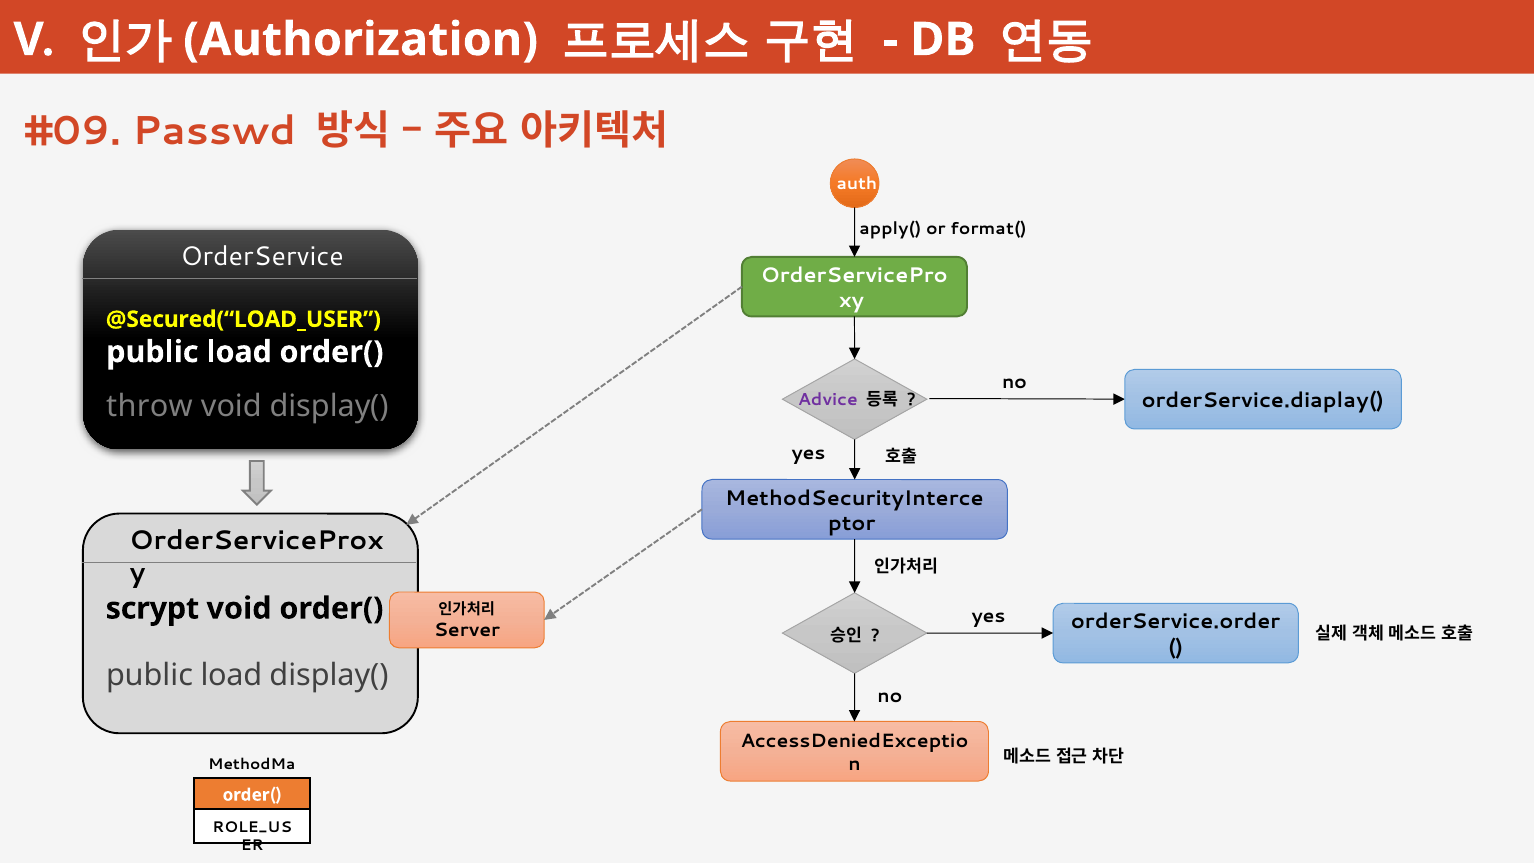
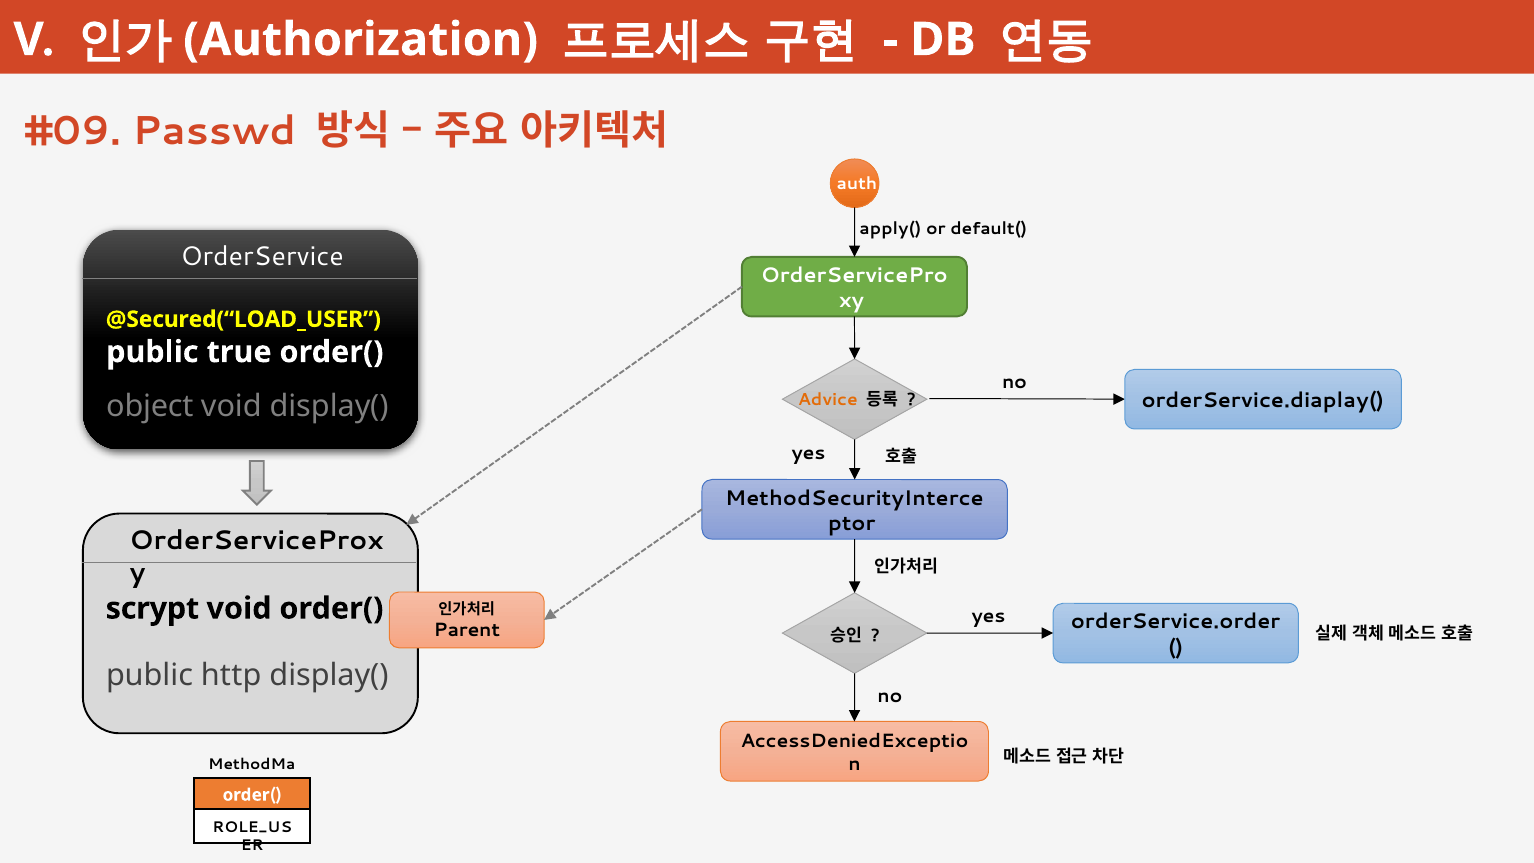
format(: format( -> default( (989, 229)
load: load -> true (239, 352)
Advice colour: purple -> orange (828, 400)
throw: throw -> object (150, 406)
Server: Server -> Parent (467, 630)
load: load -> http (231, 676)
